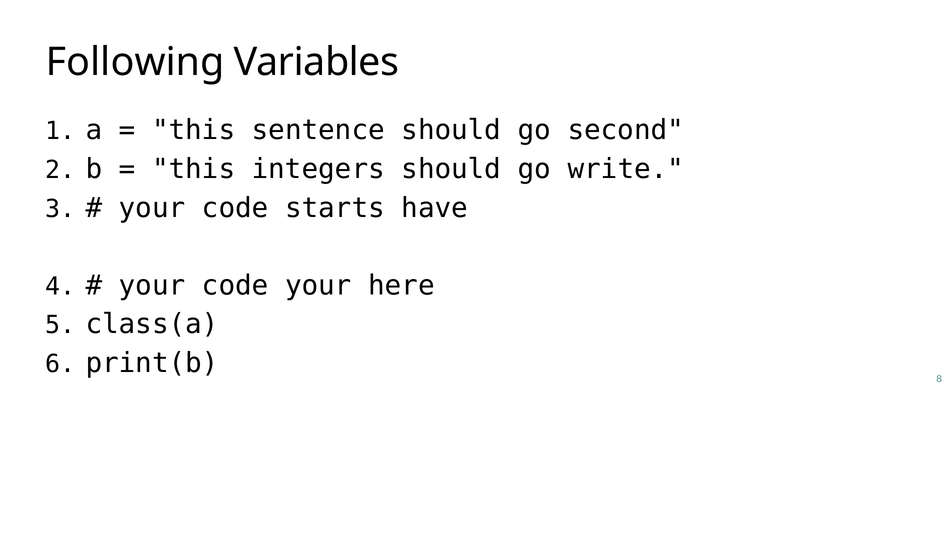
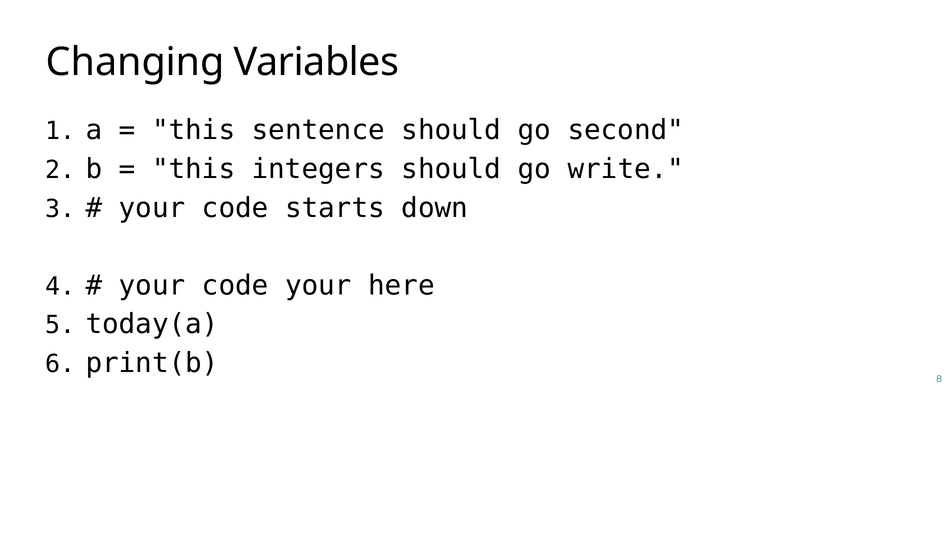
Following: Following -> Changing (135, 62)
have: have -> down (435, 208)
class(a: class(a -> today(a (152, 324)
